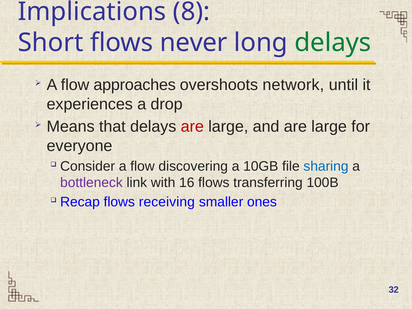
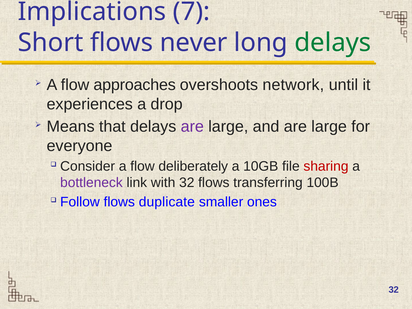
8: 8 -> 7 (192, 12)
are colour: red -> purple (192, 127)
discovering: discovering -> deliberately (193, 166)
sharing colour: blue -> red (326, 166)
with 16: 16 -> 32 (187, 183)
Recap: Recap -> Follow (80, 202)
receiving: receiving -> duplicate (167, 202)
